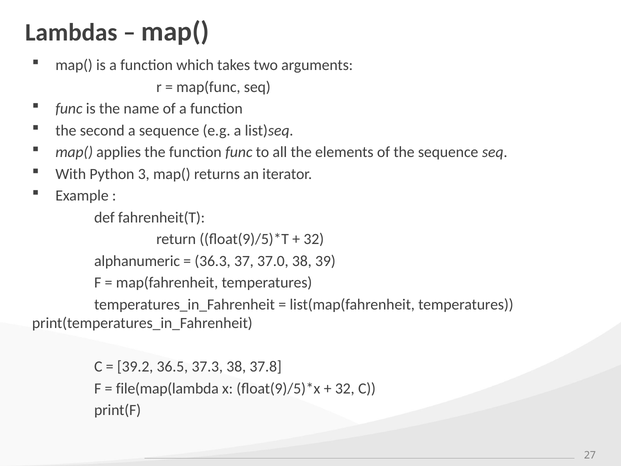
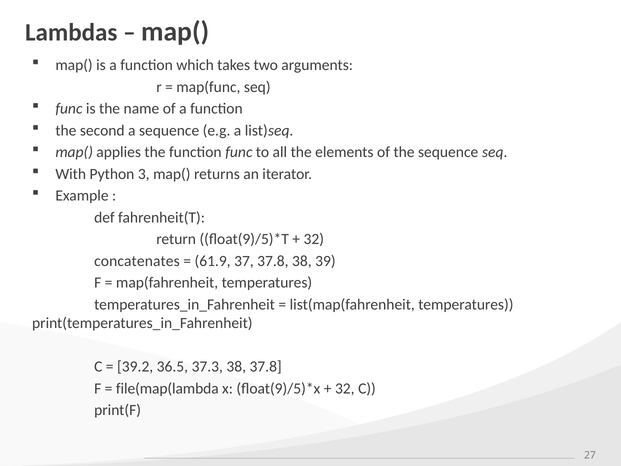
alphanumeric: alphanumeric -> concatenates (137, 261)
36.3: 36.3 -> 61.9 (213, 261)
37 37.0: 37.0 -> 37.8 (273, 261)
